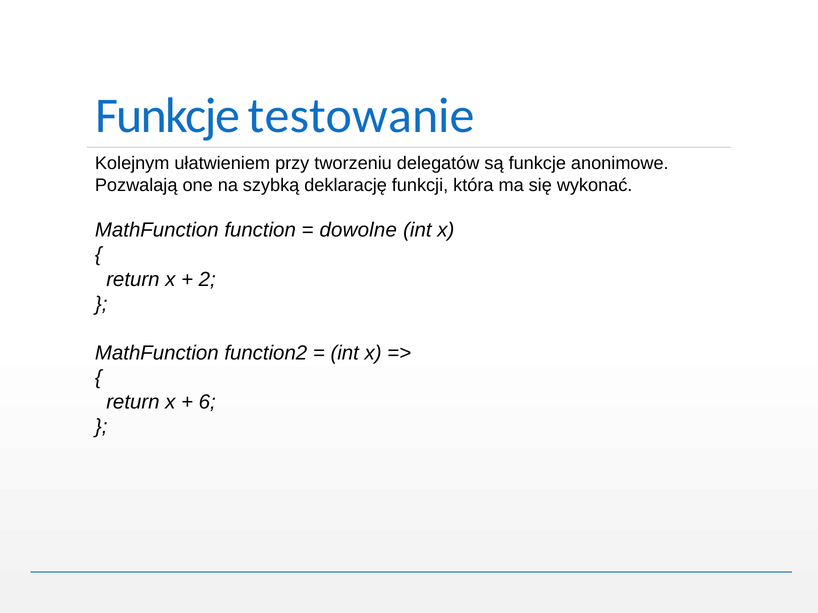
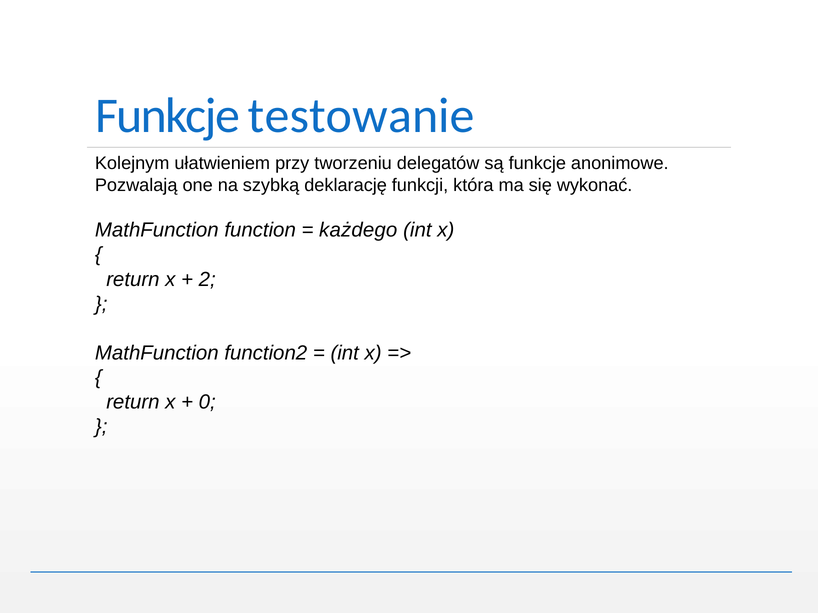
dowolne: dowolne -> każdego (358, 230)
6: 6 -> 0 (207, 402)
